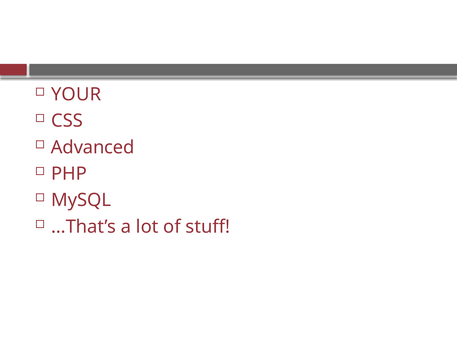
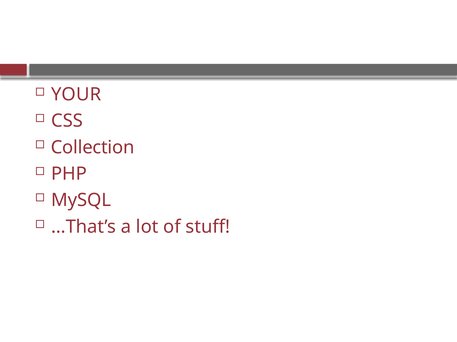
Advanced: Advanced -> Collection (93, 148)
